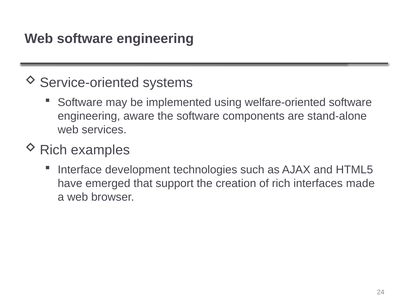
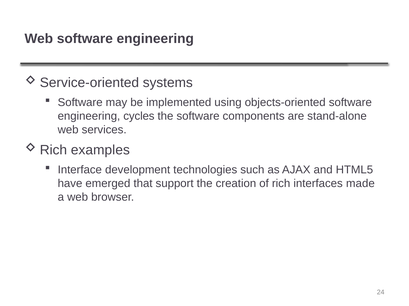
welfare-oriented: welfare-oriented -> objects-oriented (285, 103)
aware: aware -> cycles (139, 116)
